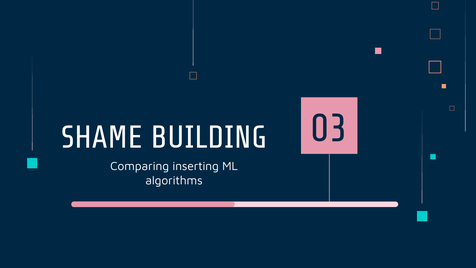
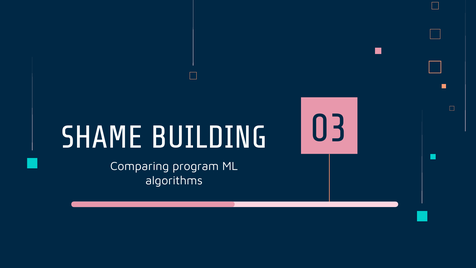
inserting: inserting -> program (196, 166)
